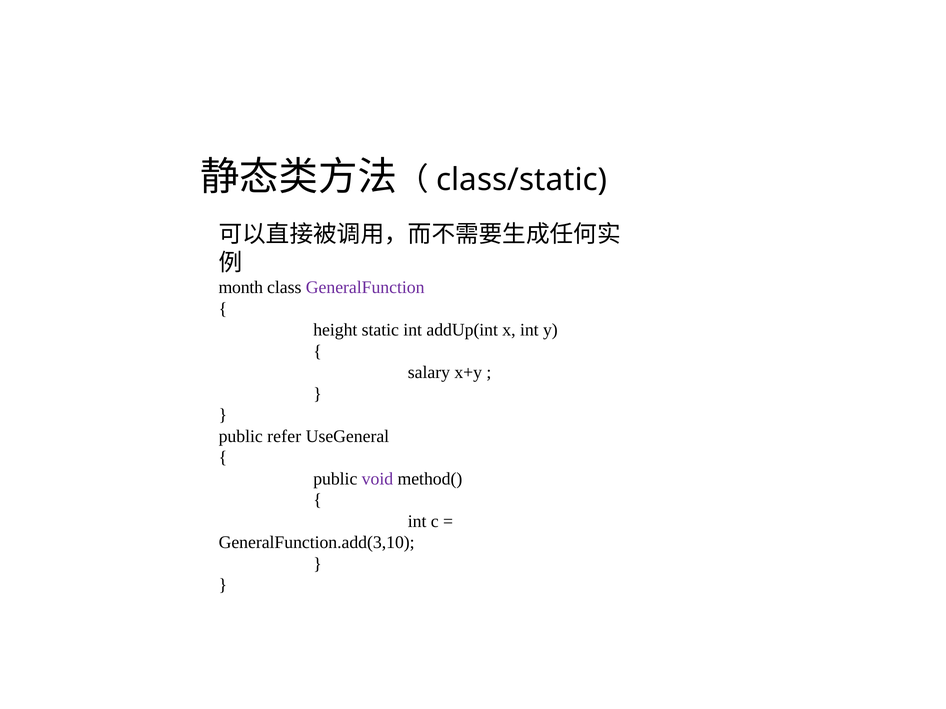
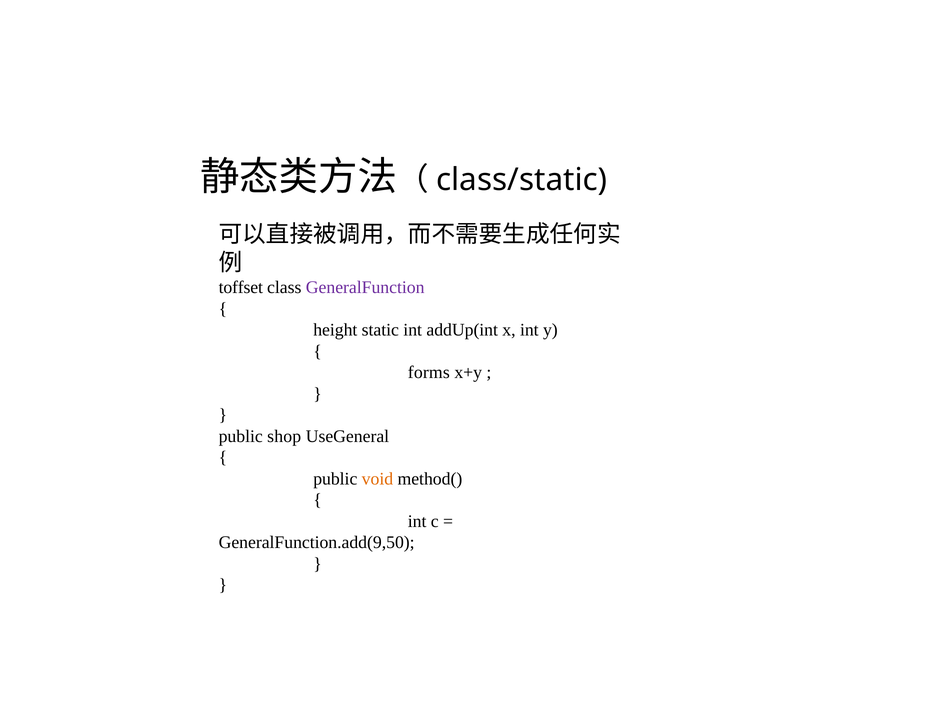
month: month -> toffset (241, 288)
salary: salary -> forms (429, 373)
refer: refer -> shop (284, 436)
void colour: purple -> orange (377, 479)
GeneralFunction.add(3,10: GeneralFunction.add(3,10 -> GeneralFunction.add(9,50 (317, 543)
